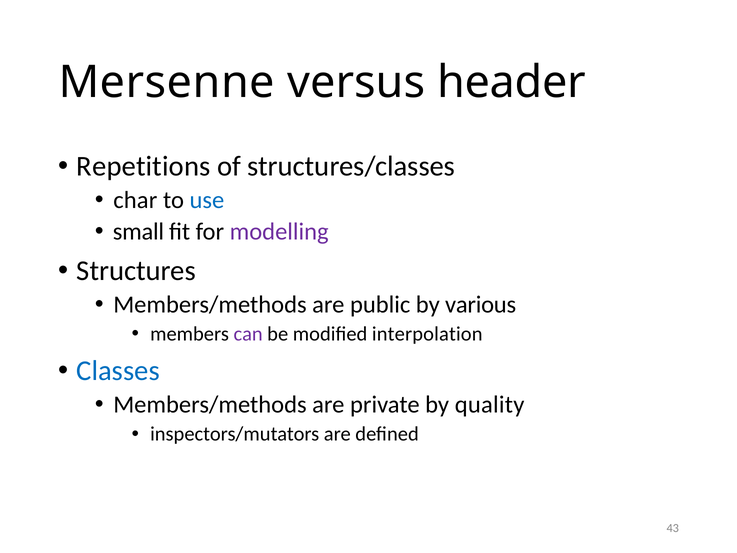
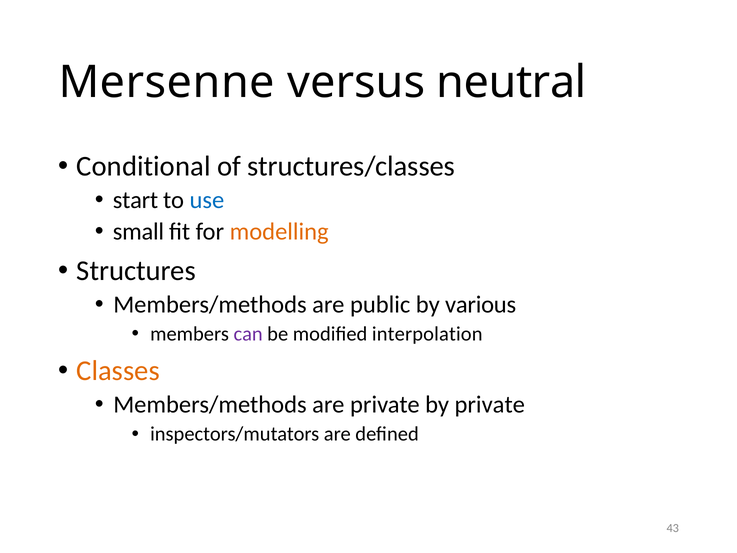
header: header -> neutral (512, 83)
Repetitions: Repetitions -> Conditional (144, 166)
char: char -> start (136, 200)
modelling colour: purple -> orange (279, 232)
Classes colour: blue -> orange (118, 371)
by quality: quality -> private (490, 405)
